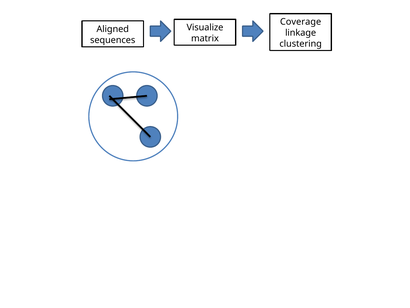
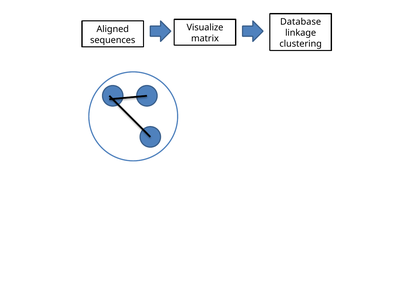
Coverage: Coverage -> Database (301, 22)
